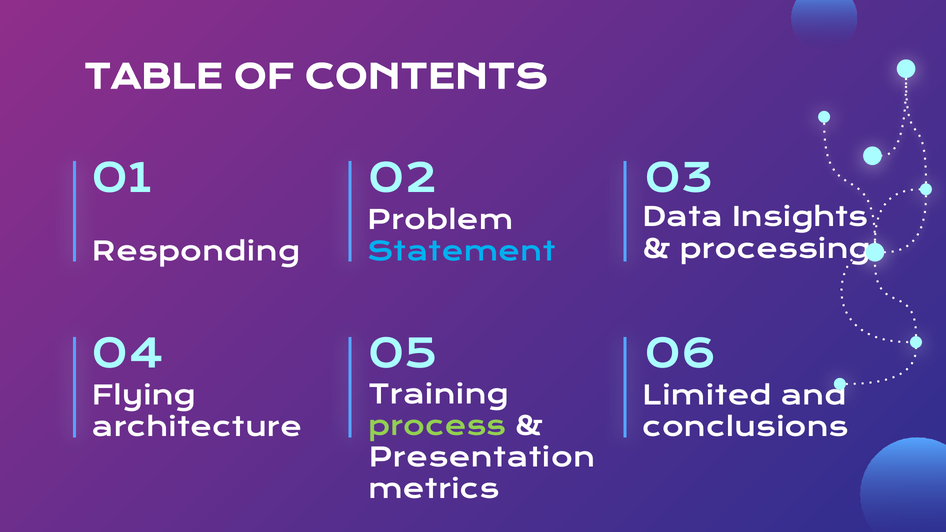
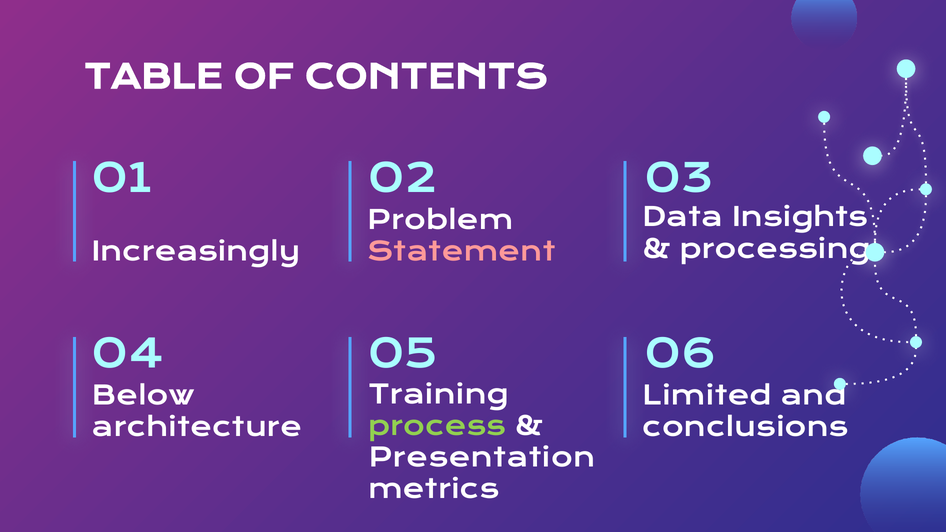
Responding: Responding -> Increasingly (196, 252)
Statement colour: light blue -> pink (461, 252)
Flying: Flying -> Below (143, 396)
